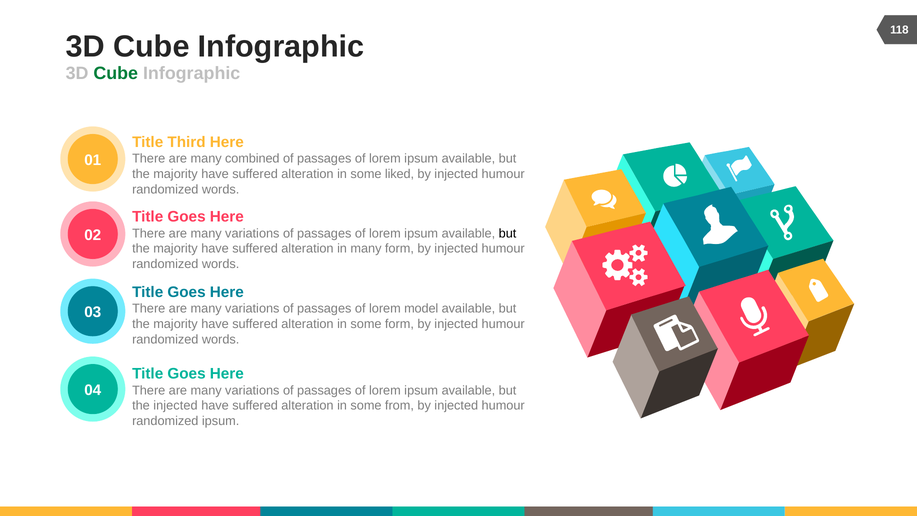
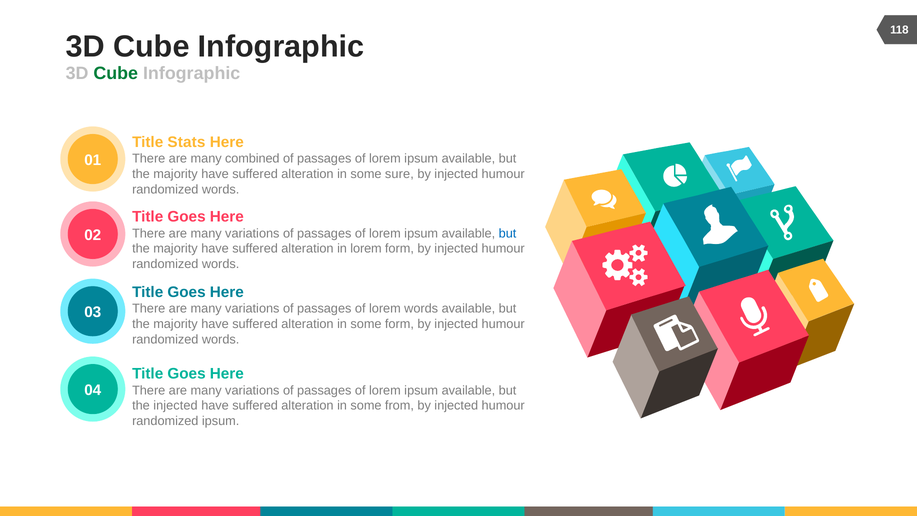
Third: Third -> Stats (186, 142)
liked: liked -> sure (399, 174)
but colour: black -> blue (508, 233)
in many: many -> lorem (366, 249)
lorem model: model -> words (421, 309)
